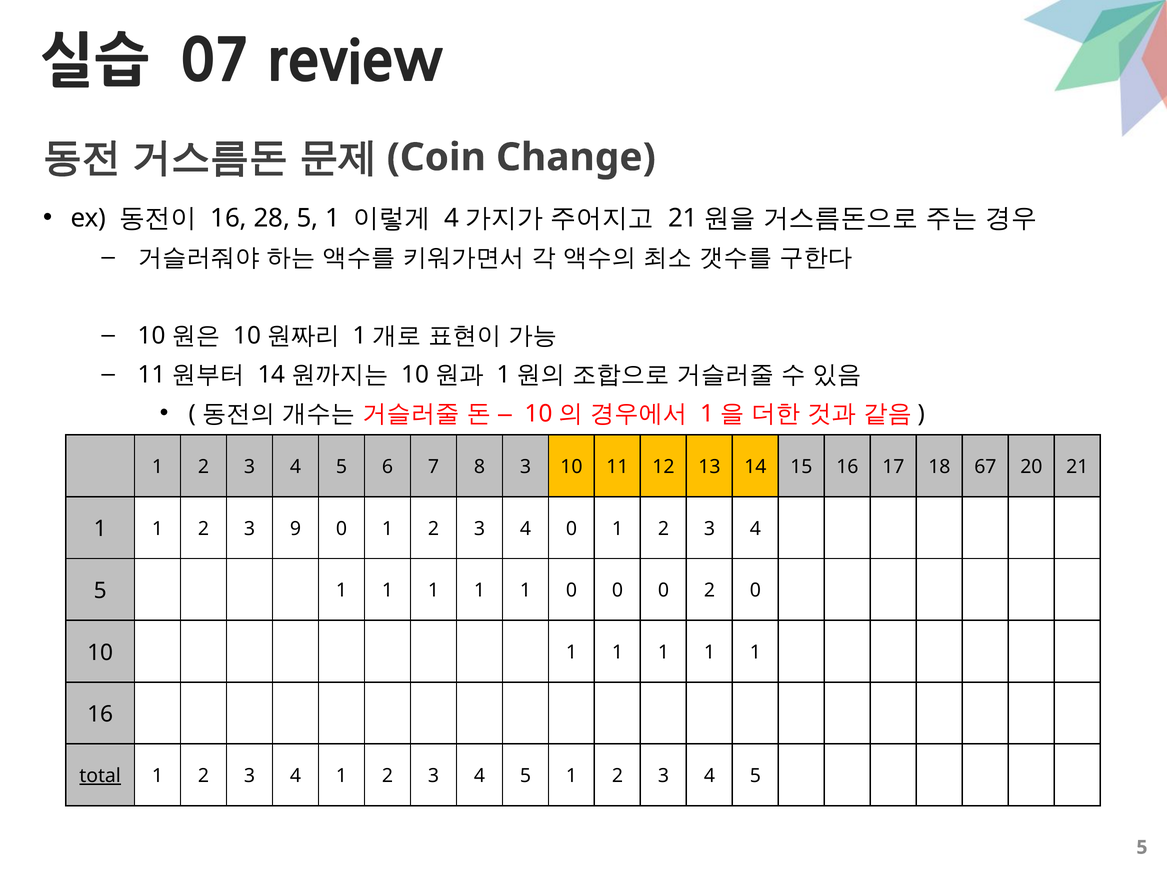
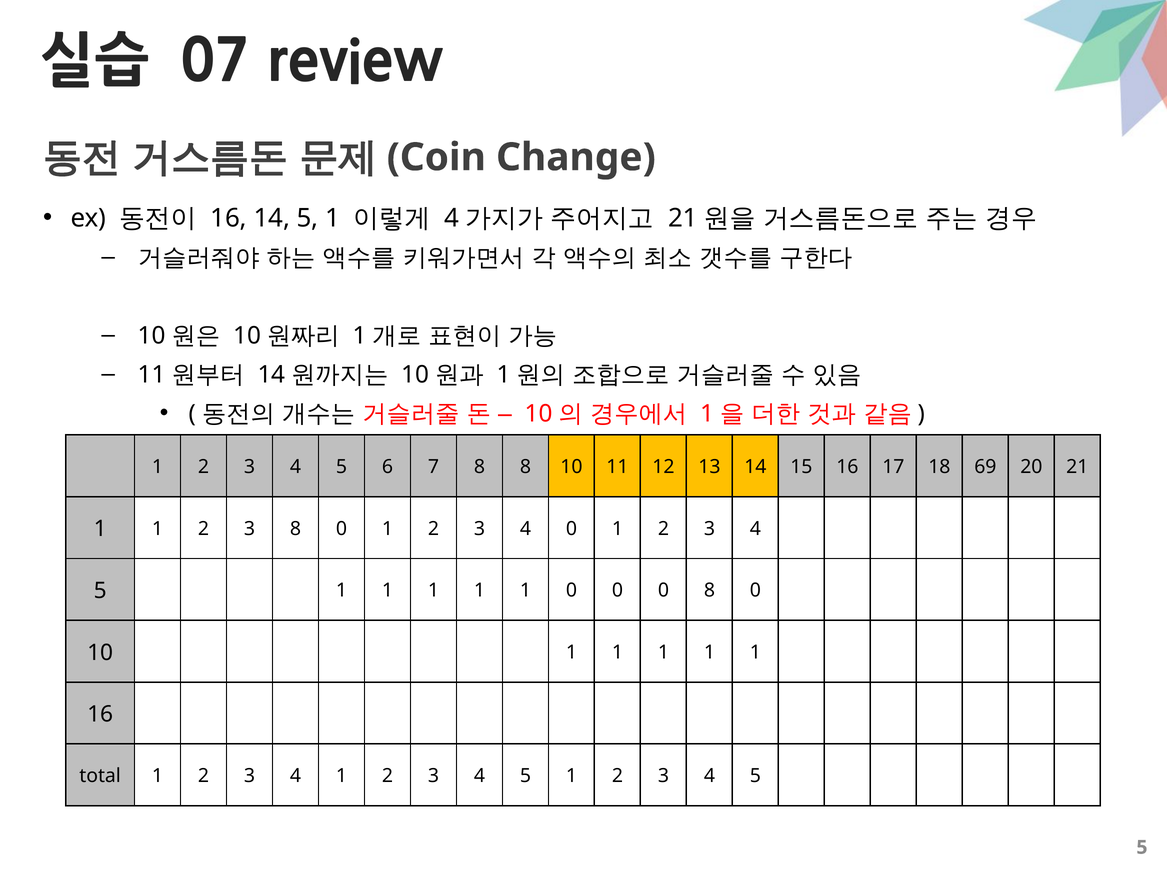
16 28: 28 -> 14 (272, 218)
8 3: 3 -> 8 (525, 467)
67: 67 -> 69 (985, 467)
3 9: 9 -> 8 (296, 528)
0 2: 2 -> 8 (709, 590)
total underline: present -> none (100, 775)
